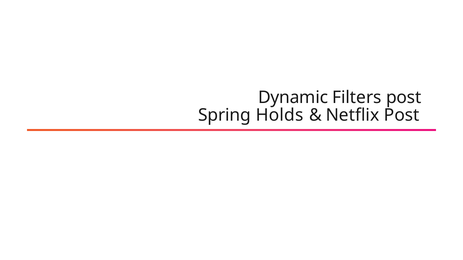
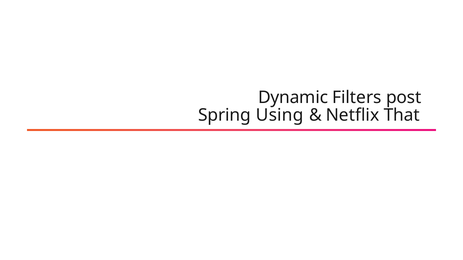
Holds: Holds -> Using (280, 115)
Netflix Post: Post -> That (402, 115)
